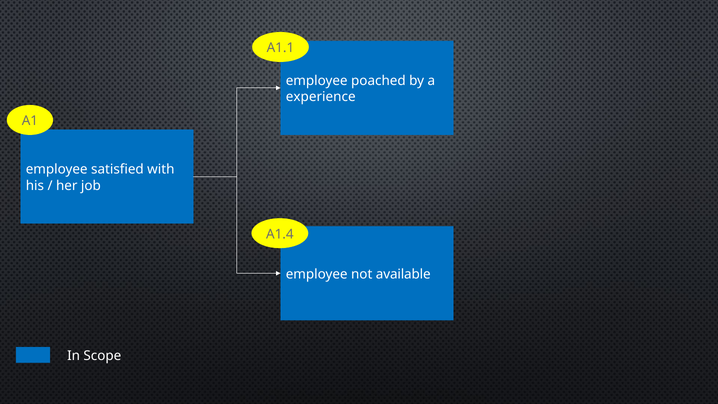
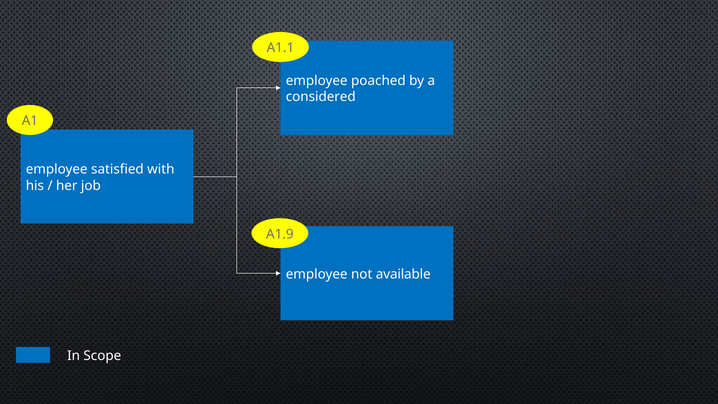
experience: experience -> considered (321, 97)
A1.4: A1.4 -> A1.9 (280, 234)
